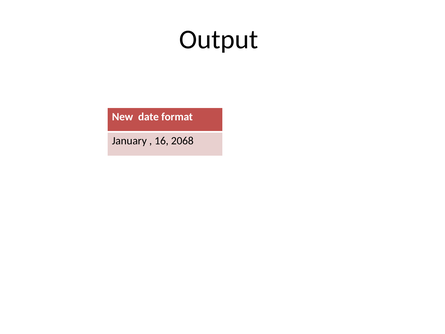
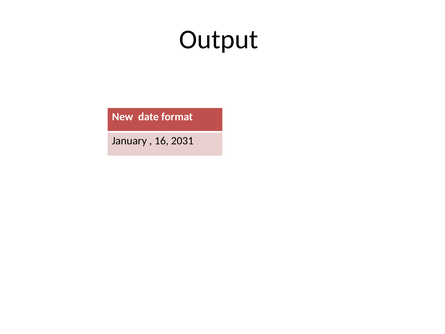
2068: 2068 -> 2031 (182, 141)
